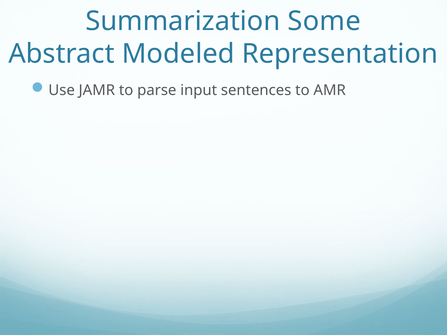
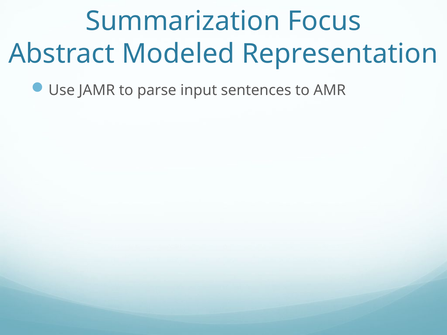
Some: Some -> Focus (324, 21)
